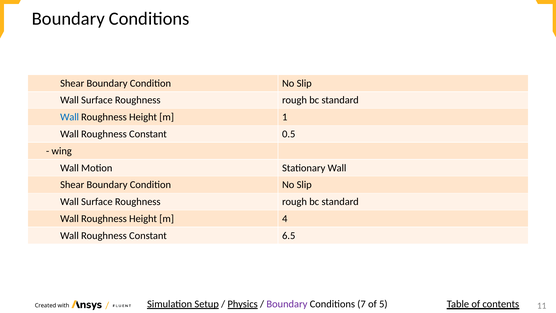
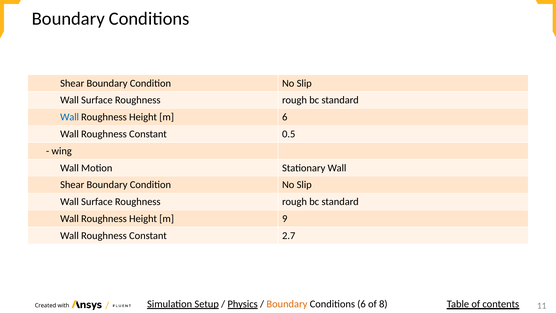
m 1: 1 -> 6 (285, 117)
4: 4 -> 9 (285, 219)
6.5: 6.5 -> 2.7 (289, 235)
Boundary colour: purple -> orange (287, 304)
Conditions 7: 7 -> 6 (362, 304)
5: 5 -> 8 (383, 304)
